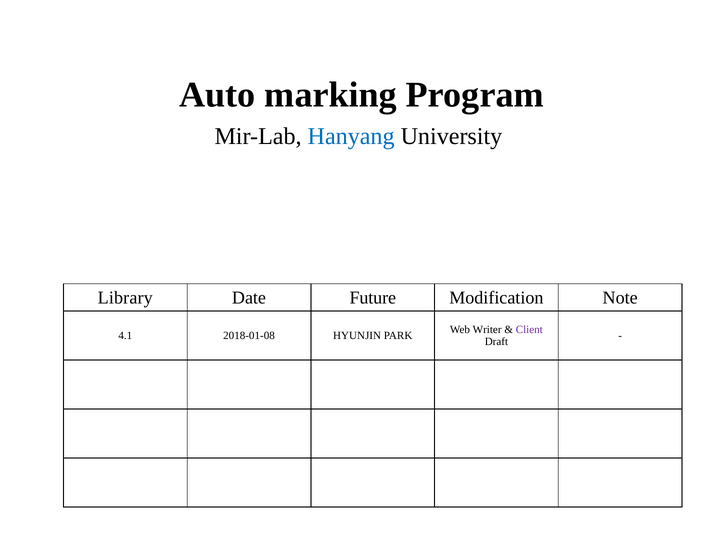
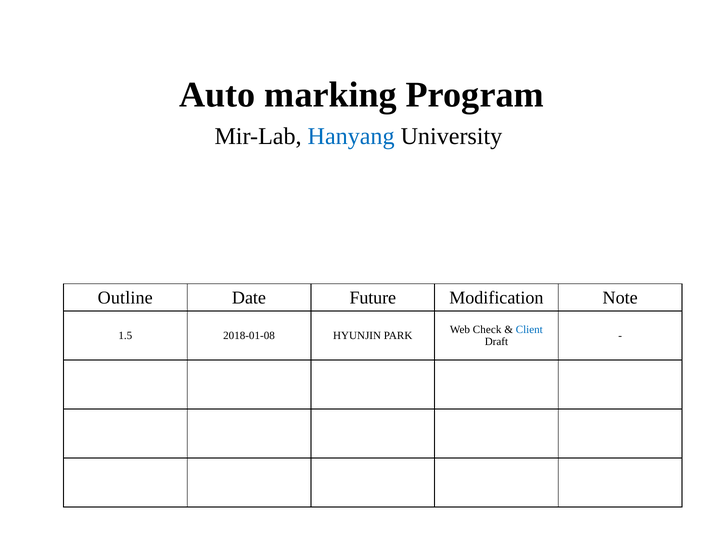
Library: Library -> Outline (125, 298)
Writer: Writer -> Check (487, 330)
Client colour: purple -> blue (529, 330)
4.1: 4.1 -> 1.5 (125, 336)
